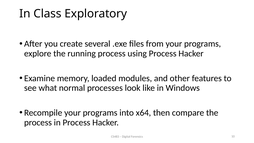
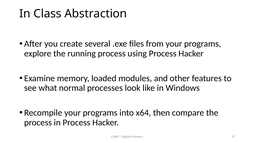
Exploratory: Exploratory -> Abstraction (96, 14)
